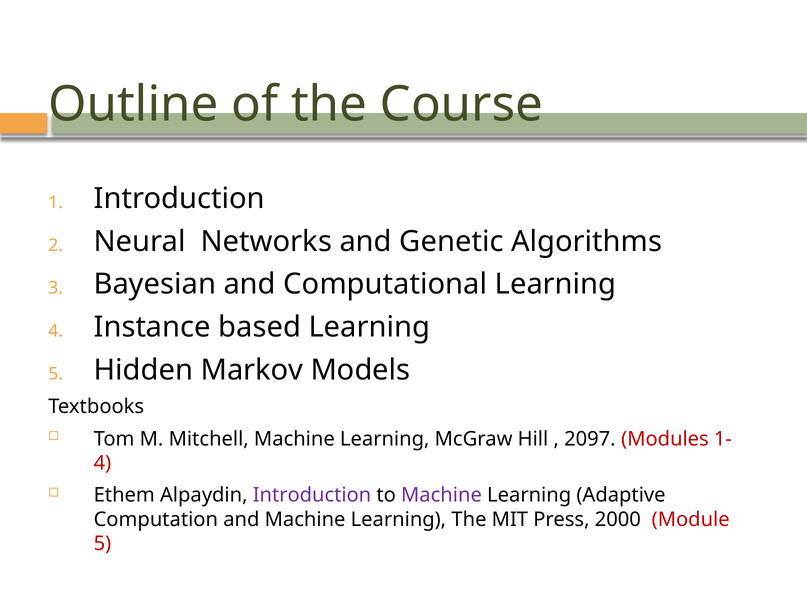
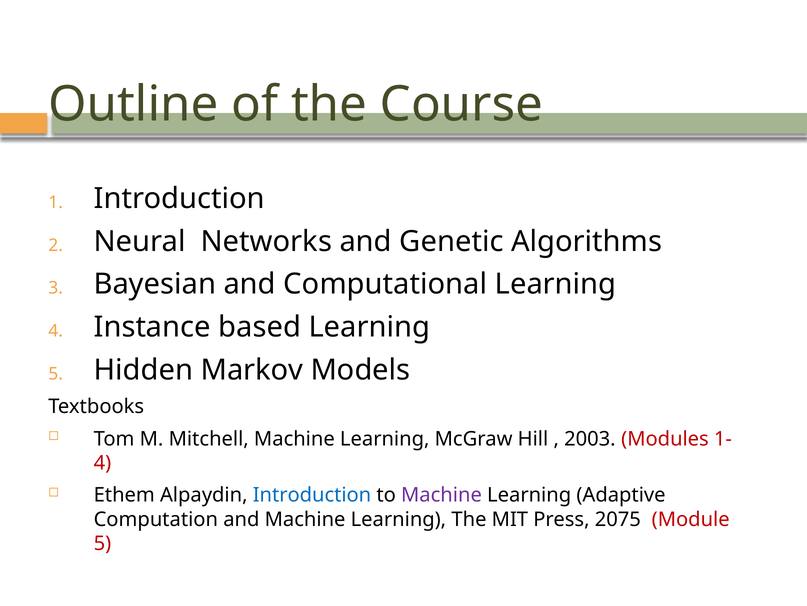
2097: 2097 -> 2003 (590, 438)
Introduction colour: purple -> blue (312, 495)
2000: 2000 -> 2075 (618, 519)
